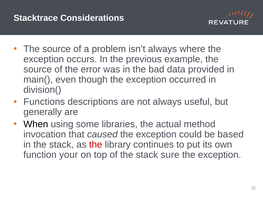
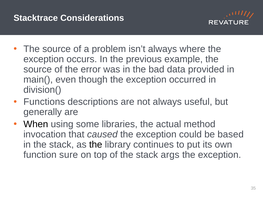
the colour: red -> black (96, 145)
your: your -> sure (69, 155)
sure: sure -> args (170, 155)
